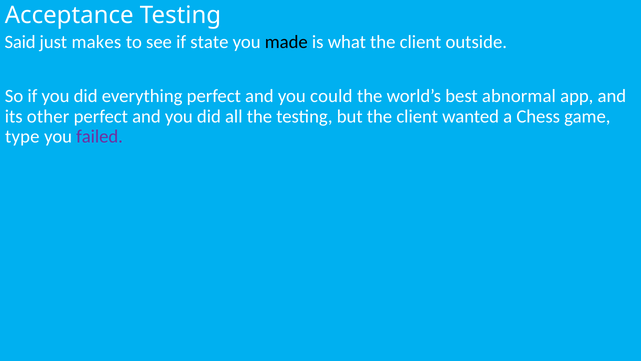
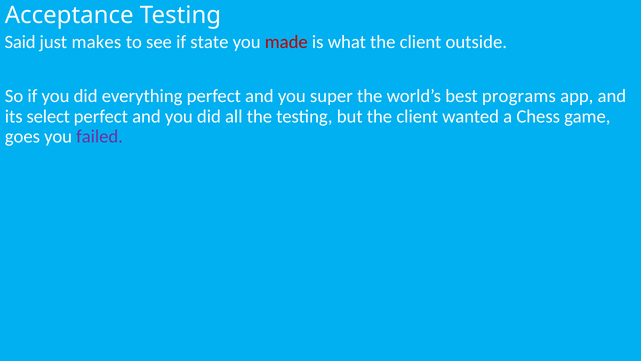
made colour: black -> red (286, 42)
could: could -> super (331, 96)
abnormal: abnormal -> programs (519, 96)
other: other -> select (48, 116)
type: type -> goes (22, 136)
